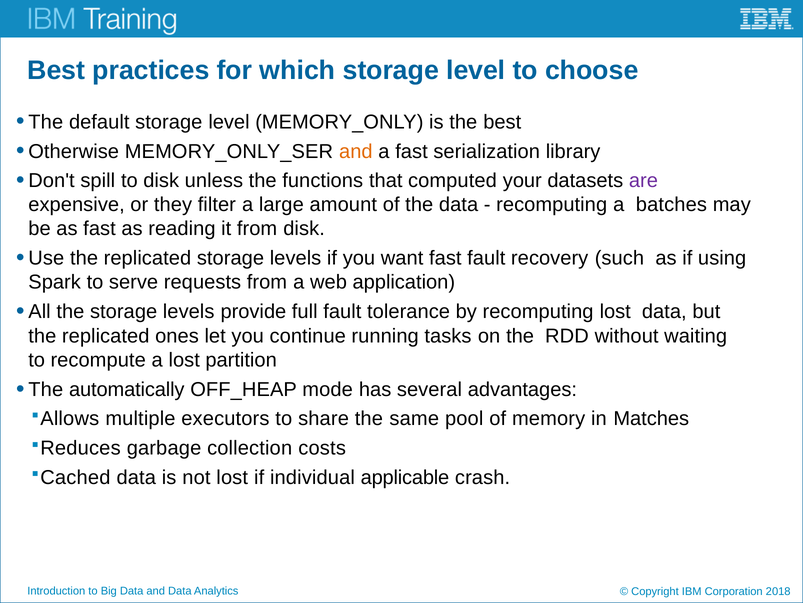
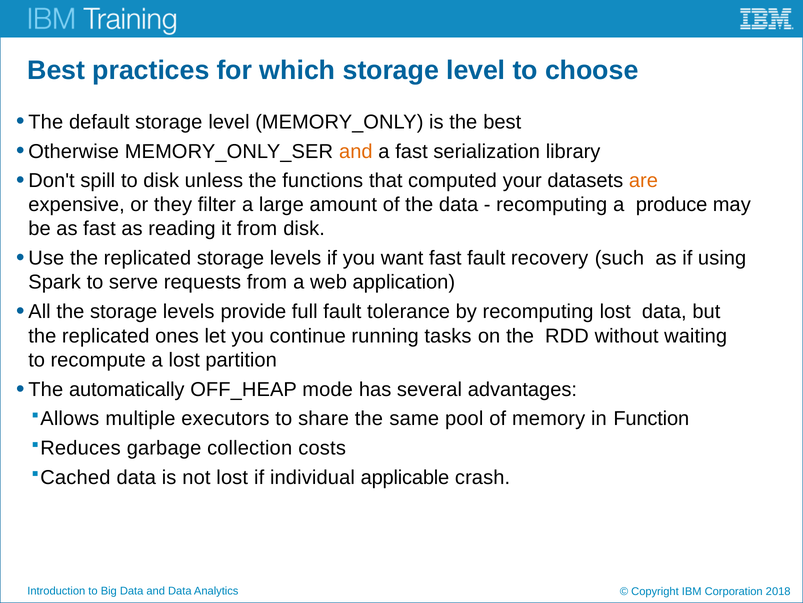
are colour: purple -> orange (643, 180)
batches: batches -> produce (672, 204)
Matches: Matches -> Function (651, 418)
